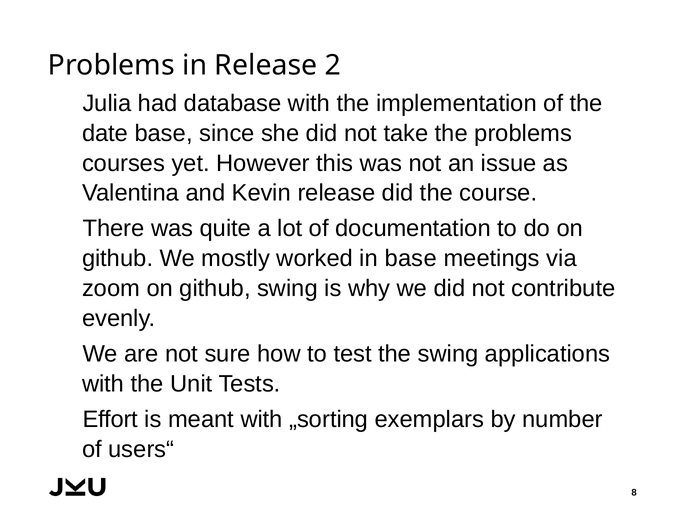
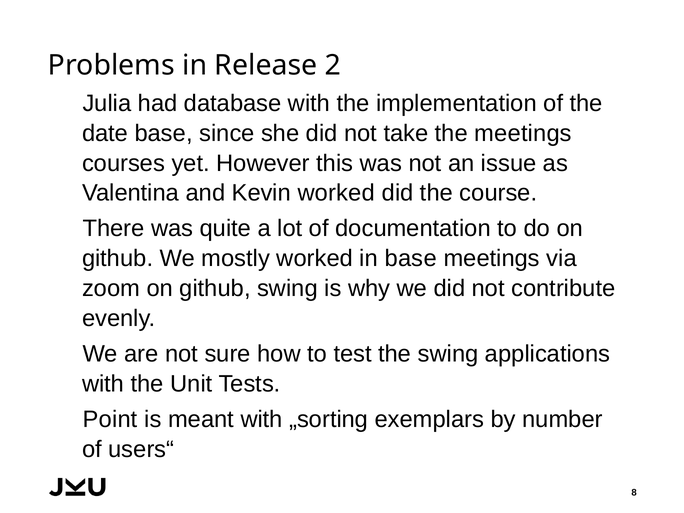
the problems: problems -> meetings (523, 133)
Kevin release: release -> worked (336, 193)
Effort: Effort -> Point (110, 419)
